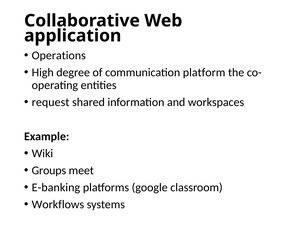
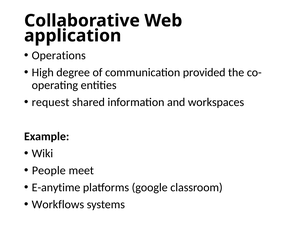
platform: platform -> provided (204, 73)
Groups: Groups -> People (49, 171)
E-banking: E-banking -> E-anytime (56, 188)
